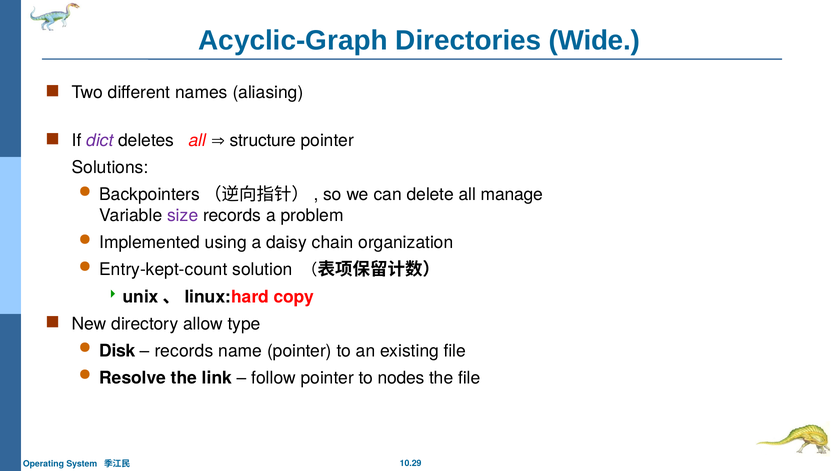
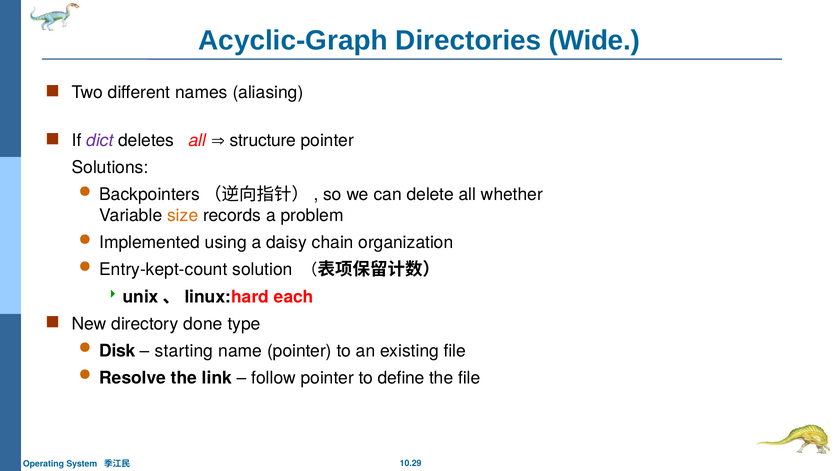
manage: manage -> whether (512, 195)
size colour: purple -> orange (183, 216)
copy: copy -> each (294, 297)
allow: allow -> done (203, 324)
records: records -> starting (184, 351)
nodes: nodes -> define (401, 378)
